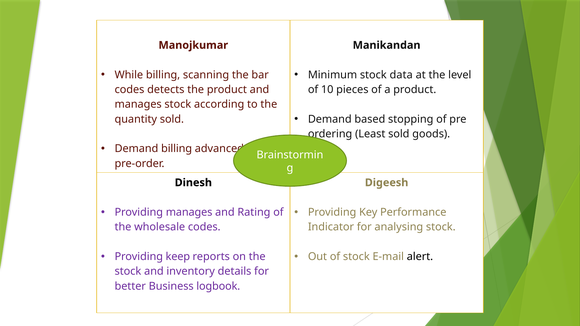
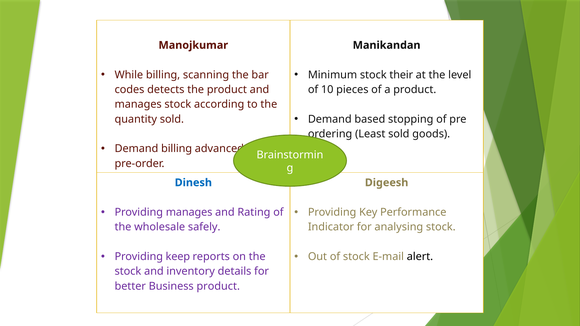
data: data -> their (401, 75)
Dinesh colour: black -> blue (193, 183)
wholesale codes: codes -> safely (204, 227)
Business logbook: logbook -> product (218, 286)
